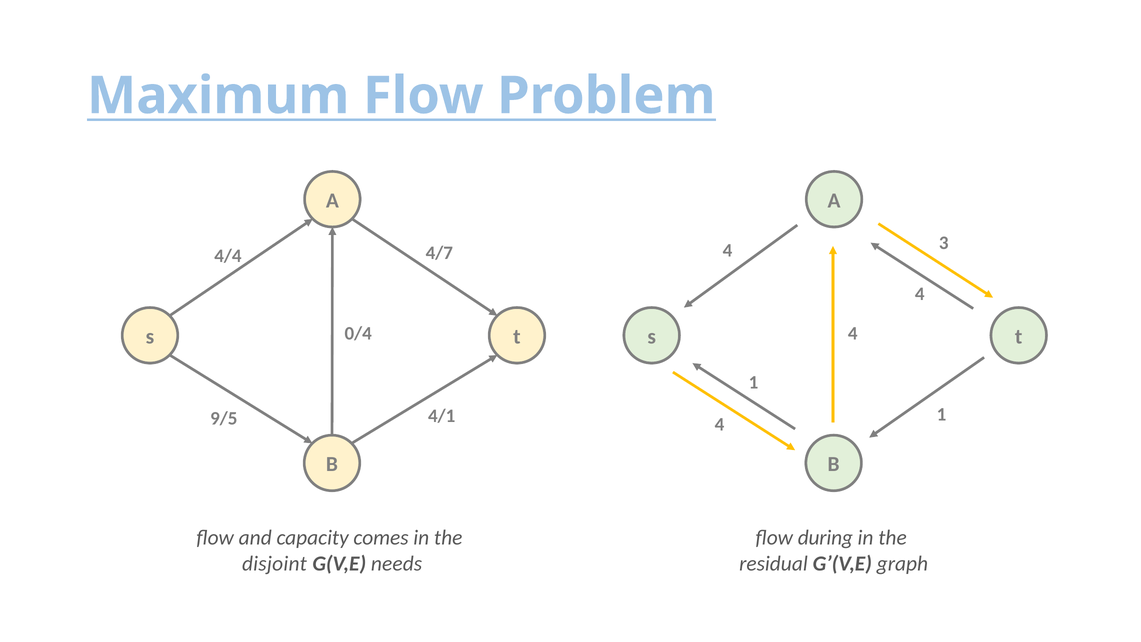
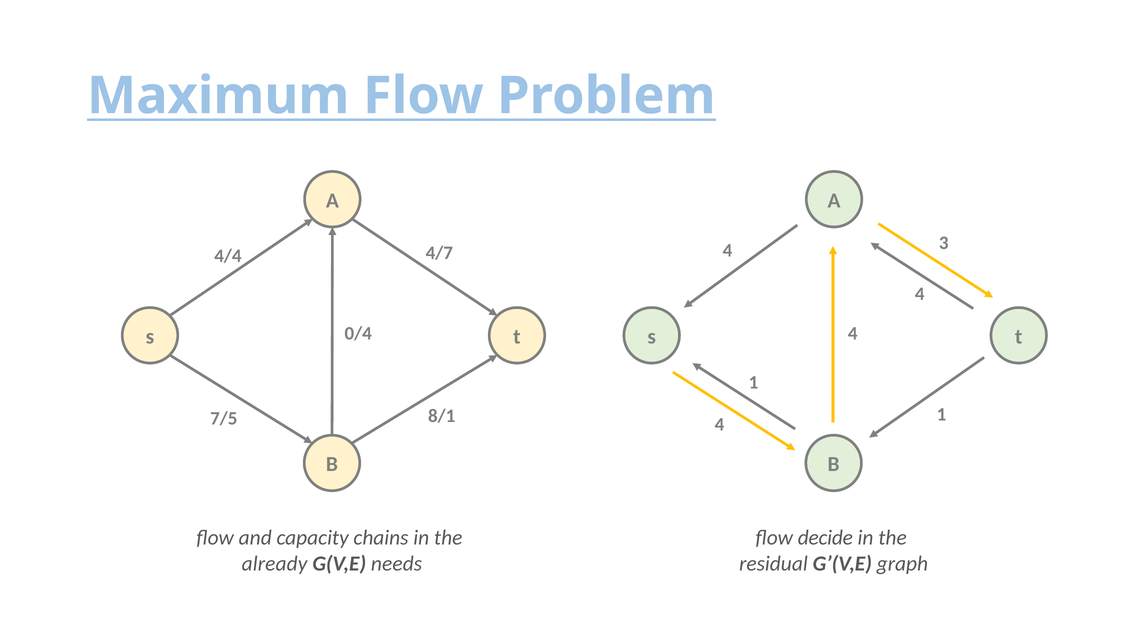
4/1: 4/1 -> 8/1 (442, 416)
9/5: 9/5 -> 7/5 (224, 418)
comes: comes -> chains (381, 538)
during: during -> decide (825, 538)
disjoint: disjoint -> already (275, 563)
